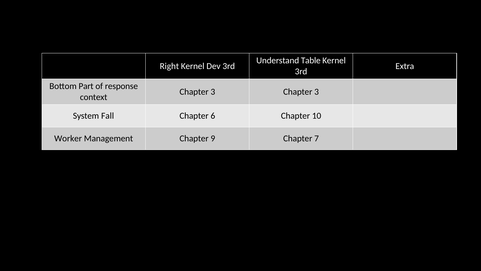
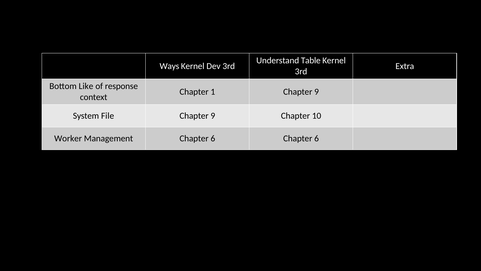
Right: Right -> Ways (169, 66)
Part: Part -> Like (86, 86)
3: 3 -> 1 (213, 92)
3: 3 -> 9 (317, 92)
Fall: Fall -> File (108, 116)
6: 6 -> 9 (213, 116)
Management Chapter 9: 9 -> 6 (213, 138)
7: 7 -> 6 (317, 138)
